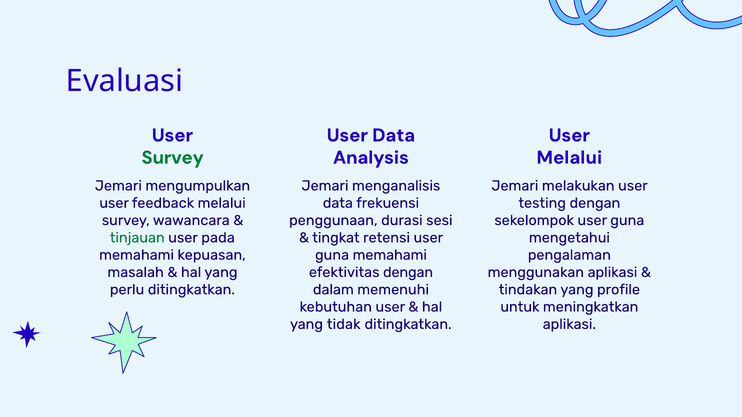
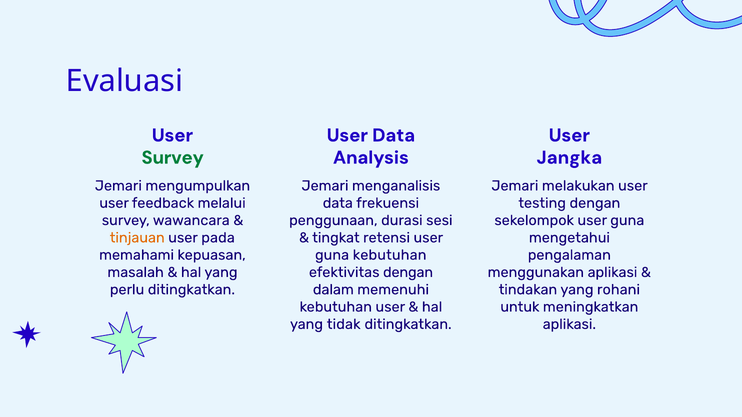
Melalui: Melalui -> Jangka (569, 158)
tinjauan colour: green -> orange (137, 238)
guna memahami: memahami -> kebutuhan (390, 255)
profile: profile -> rohani (618, 290)
